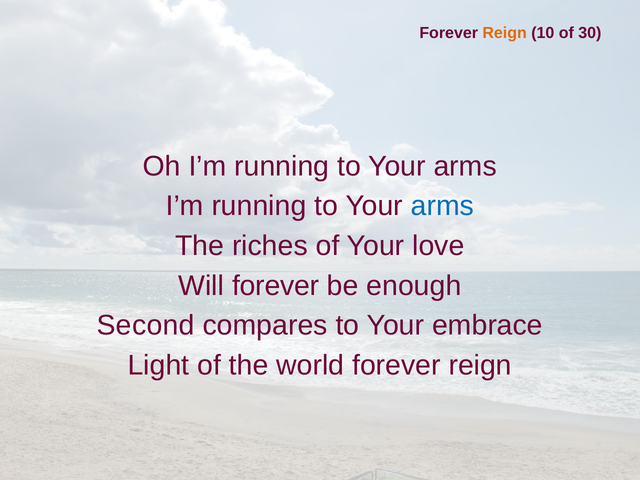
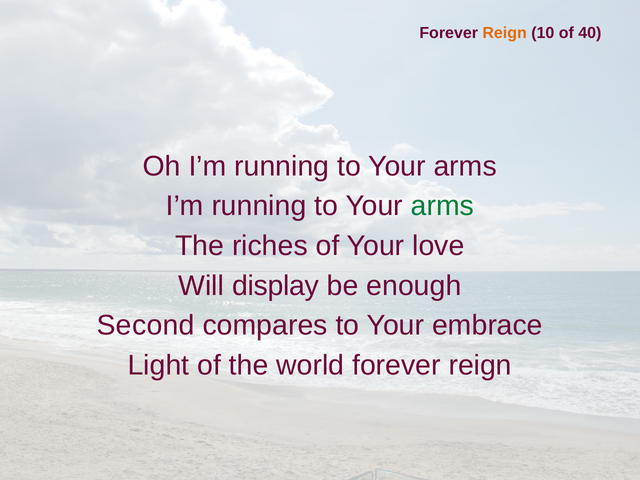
30: 30 -> 40 (590, 33)
arms colour: blue -> green (442, 206)
Will forever: forever -> display (276, 286)
